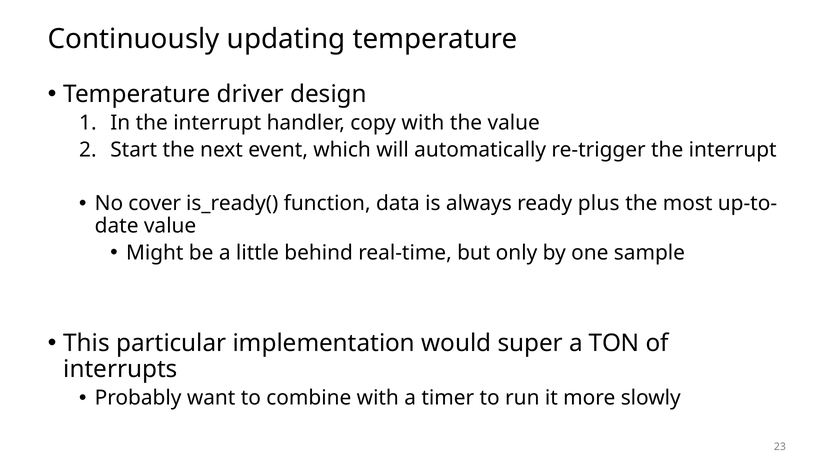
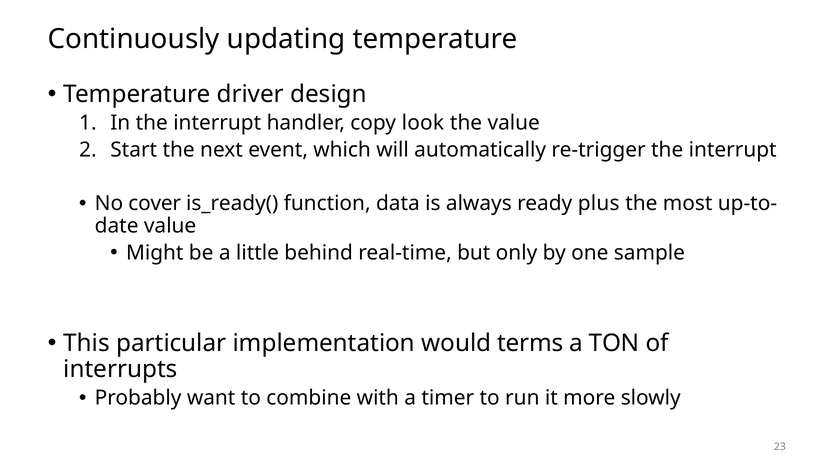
copy with: with -> look (423, 123)
super: super -> terms (530, 343)
